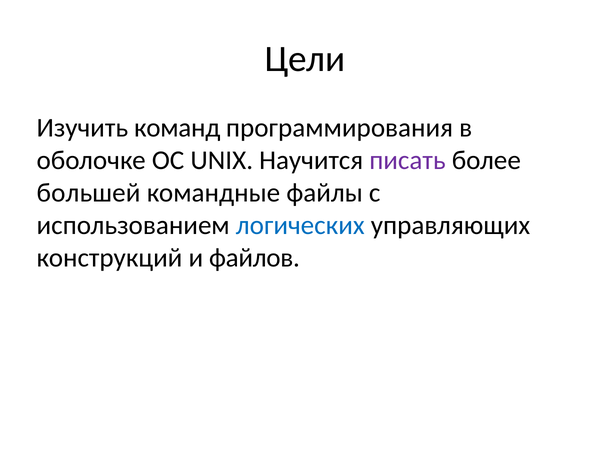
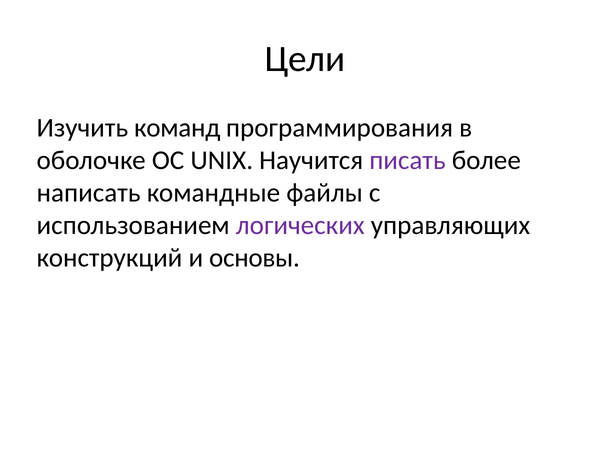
большей: большей -> написать (89, 193)
логических colour: blue -> purple (300, 226)
файлов: файлов -> основы (254, 258)
